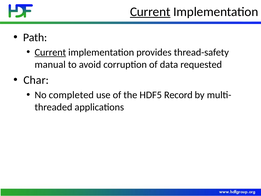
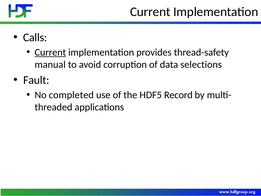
Current underline: present -> none (150, 12)
Path: Path -> Calls (35, 37)
requested: requested -> selections (201, 64)
Char: Char -> Fault (36, 80)
